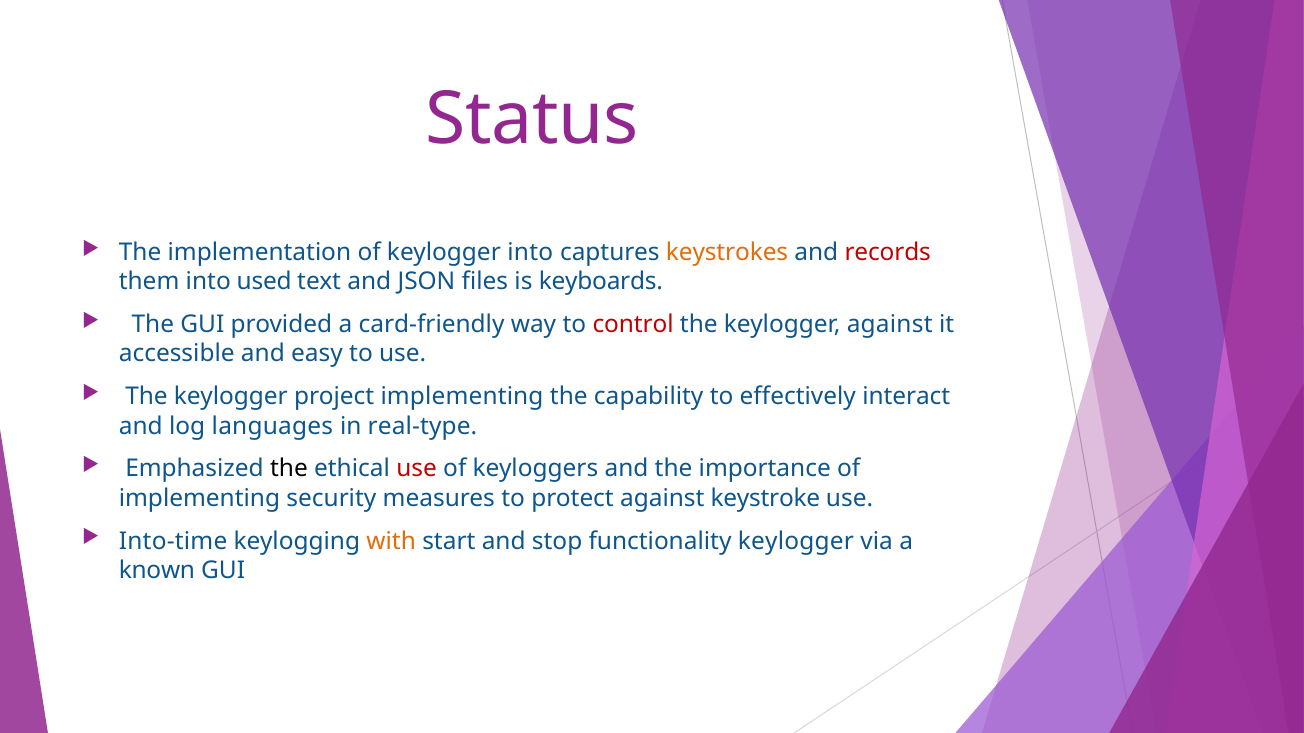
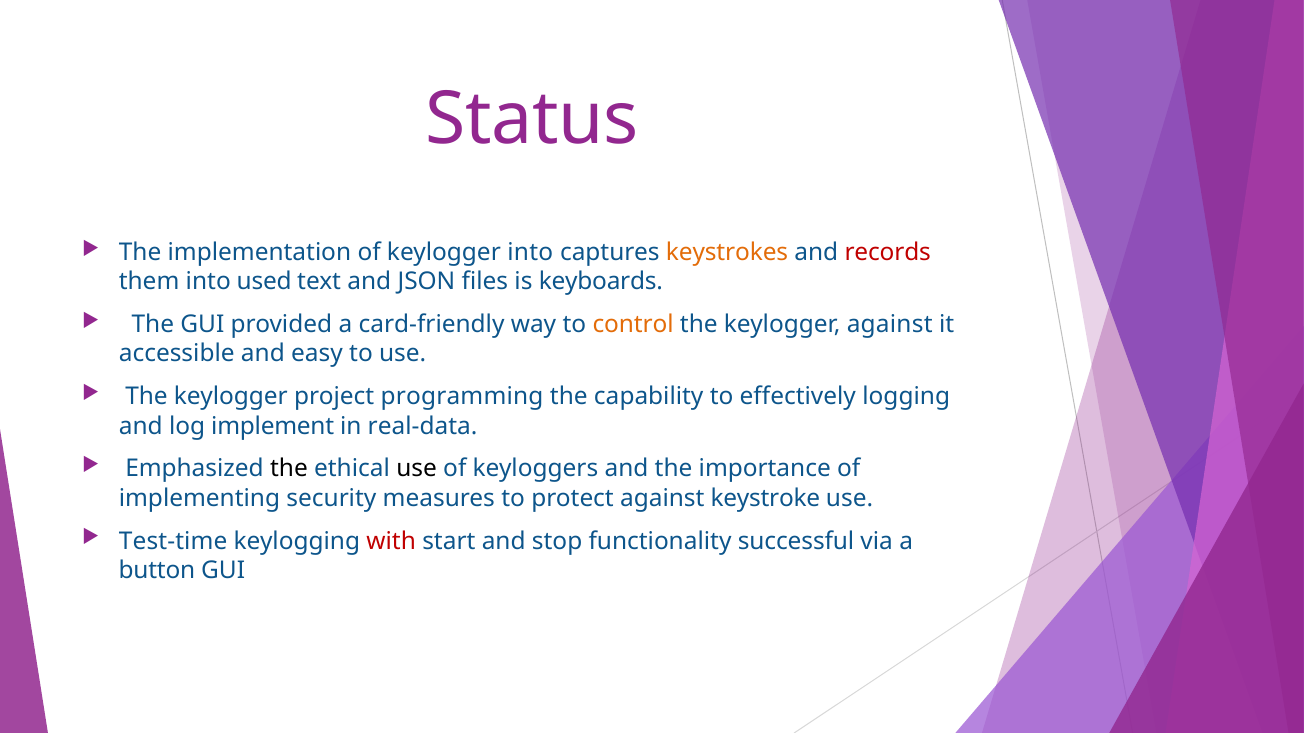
control colour: red -> orange (633, 325)
project implementing: implementing -> programming (462, 397)
interact: interact -> logging (906, 397)
languages: languages -> implement (273, 426)
real-type: real-type -> real-data (423, 426)
use colour: red -> black (417, 469)
Into-time: Into-time -> Test-time (173, 541)
with colour: orange -> red (391, 541)
functionality keylogger: keylogger -> successful (796, 541)
known: known -> button (157, 571)
